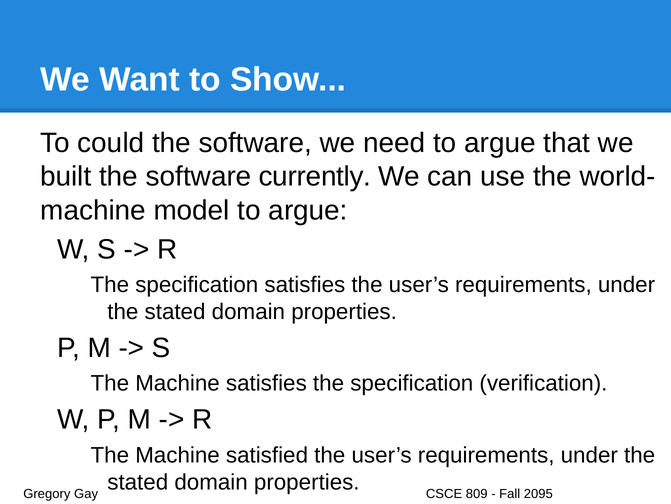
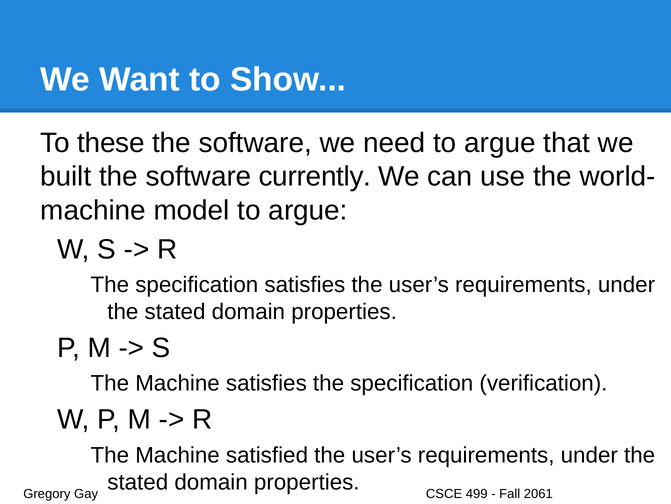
could: could -> these (111, 143)
809: 809 -> 499 (477, 493)
2095: 2095 -> 2061 (538, 493)
